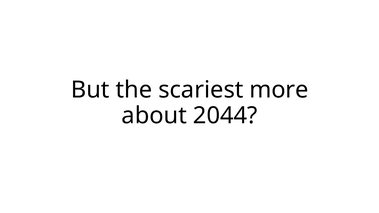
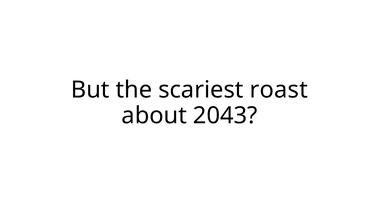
more: more -> roast (279, 90)
2044: 2044 -> 2043 (225, 116)
